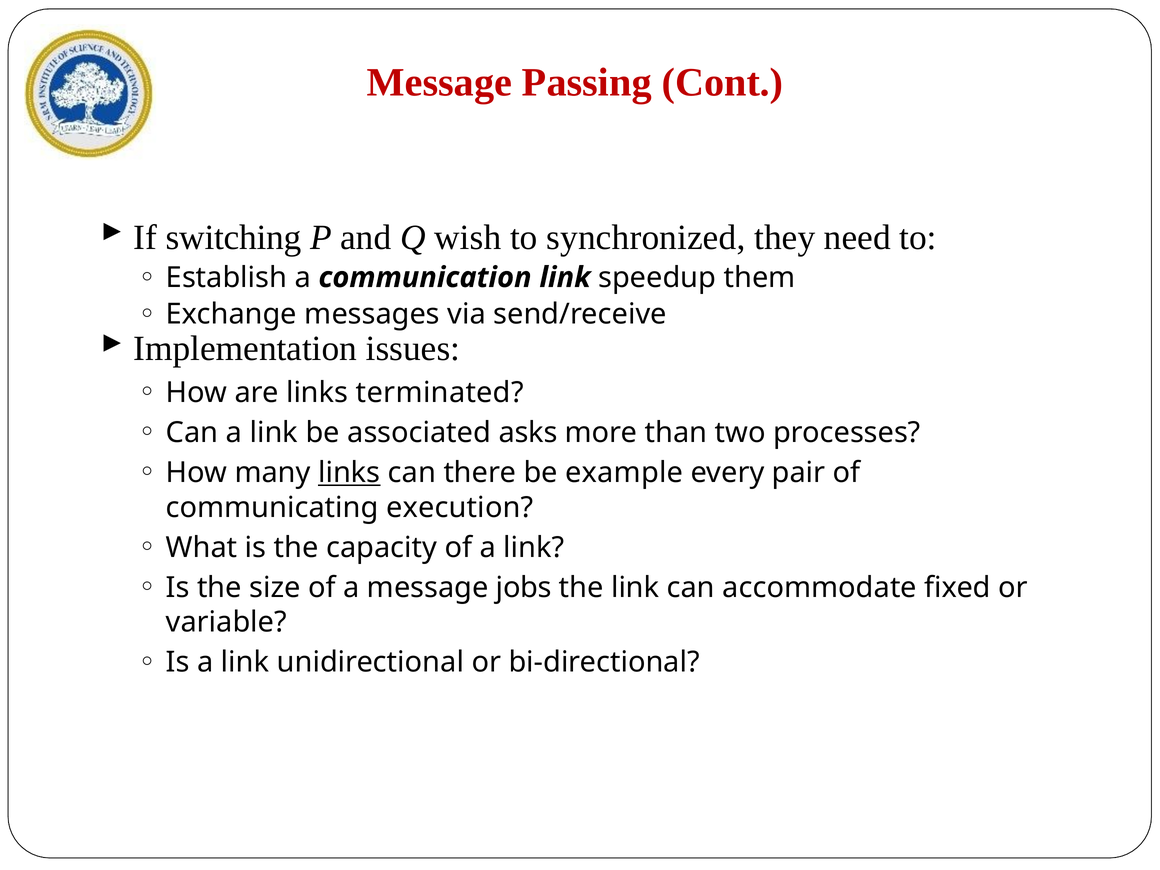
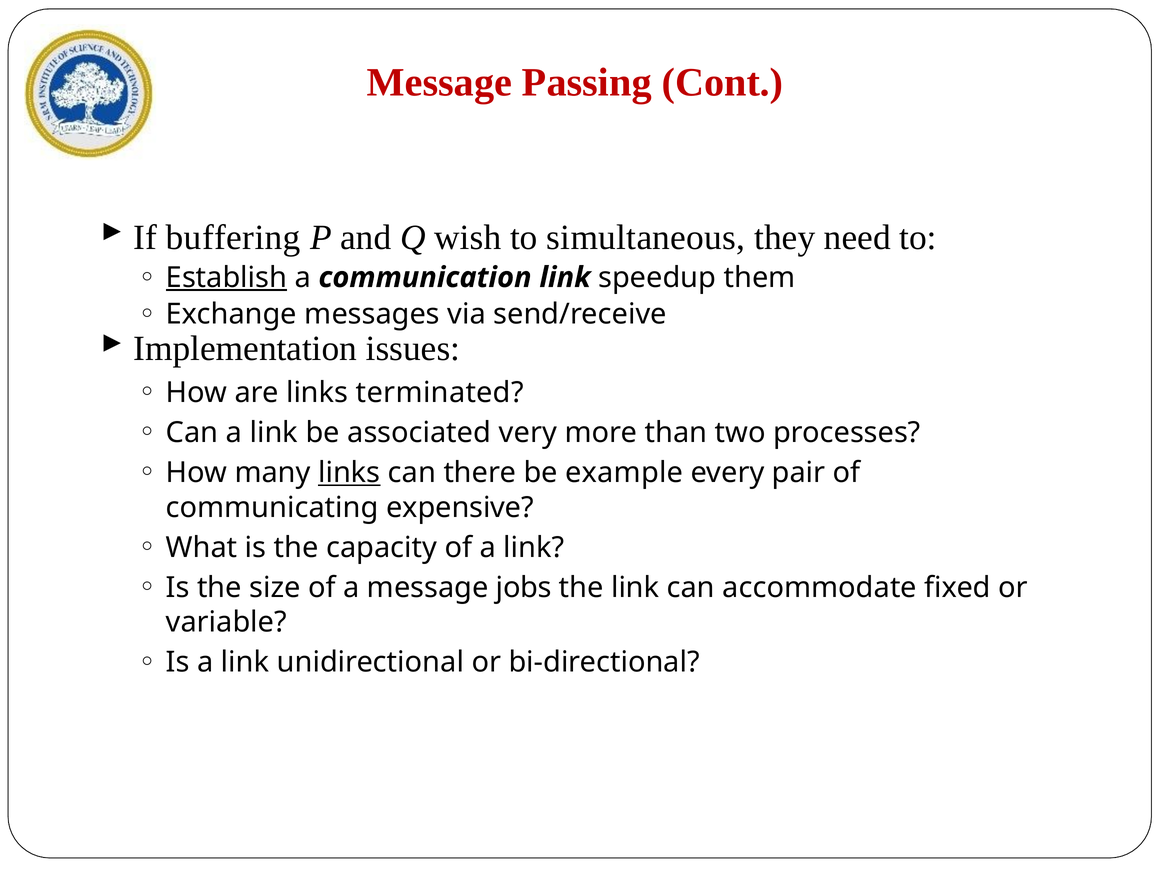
switching: switching -> buffering (233, 237)
synchronized: synchronized -> simultaneous (646, 237)
Establish underline: none -> present (227, 278)
asks: asks -> very (528, 433)
execution: execution -> expensive (460, 508)
